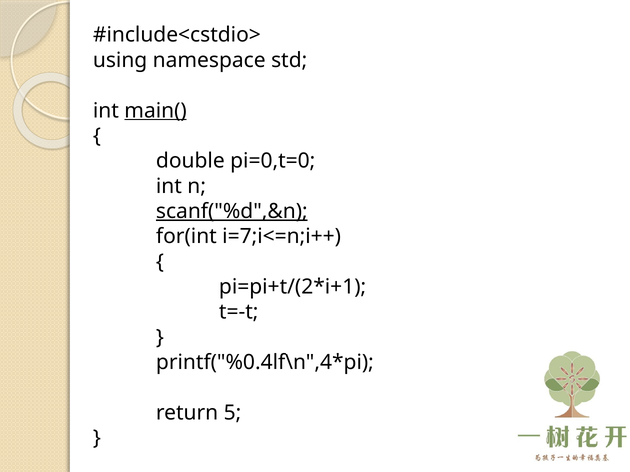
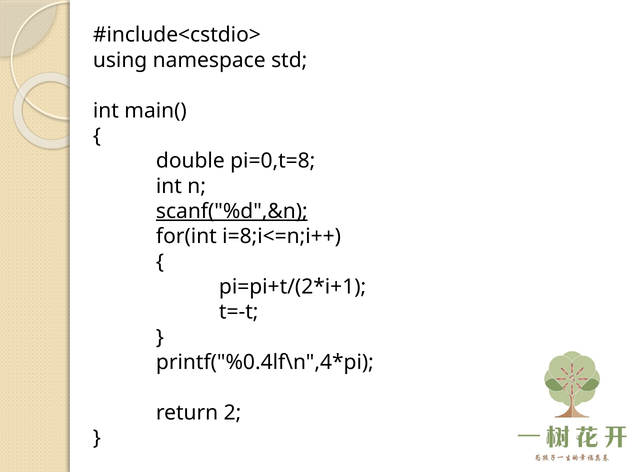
main( underline: present -> none (156, 111)
pi=0,t=0: pi=0,t=0 -> pi=0,t=8 (273, 161)
i=7;i<=n;i++: i=7;i<=n;i++ -> i=8;i<=n;i++ (282, 237)
5: 5 -> 2 (232, 413)
